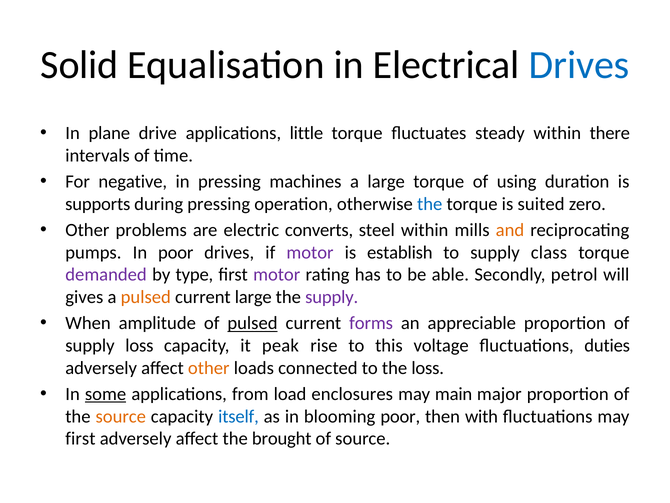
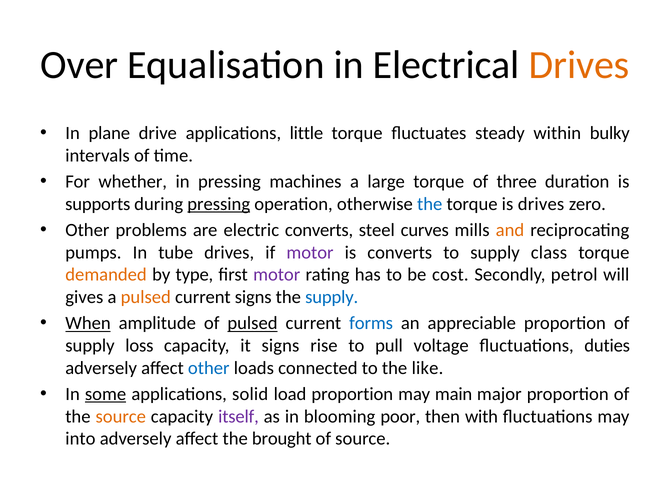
Solid: Solid -> Over (79, 65)
Drives colour: blue -> orange (579, 65)
there: there -> bulky (610, 133)
negative: negative -> whether (133, 181)
using: using -> three (517, 181)
pressing underline: none -> present (219, 204)
is suited: suited -> drives (541, 204)
steel within: within -> curves (425, 230)
In poor: poor -> tube (176, 252)
is establish: establish -> converts (400, 252)
demanded colour: purple -> orange (106, 275)
able: able -> cost (450, 275)
current large: large -> signs (253, 297)
supply colour: purple -> blue (332, 297)
When underline: none -> present (88, 323)
forms colour: purple -> blue (371, 323)
it peak: peak -> signs (280, 345)
this: this -> pull (389, 345)
other colour: orange -> blue (209, 368)
the loss: loss -> like (428, 368)
from: from -> solid (250, 394)
load enclosures: enclosures -> proportion (352, 394)
itself colour: blue -> purple (238, 416)
first: first -> into (80, 438)
